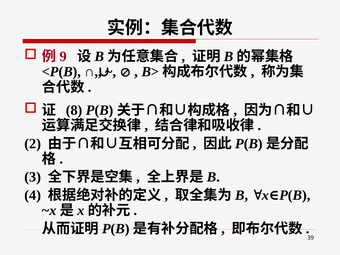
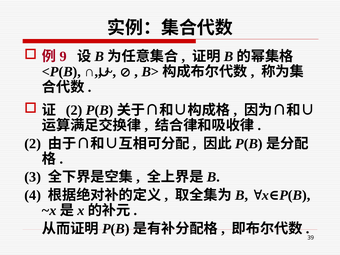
8: 8 -> 2 (74, 110)
